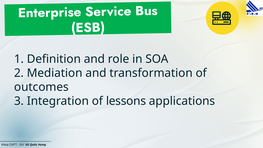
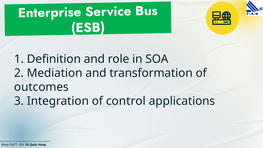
lessons: lessons -> control (126, 101)
